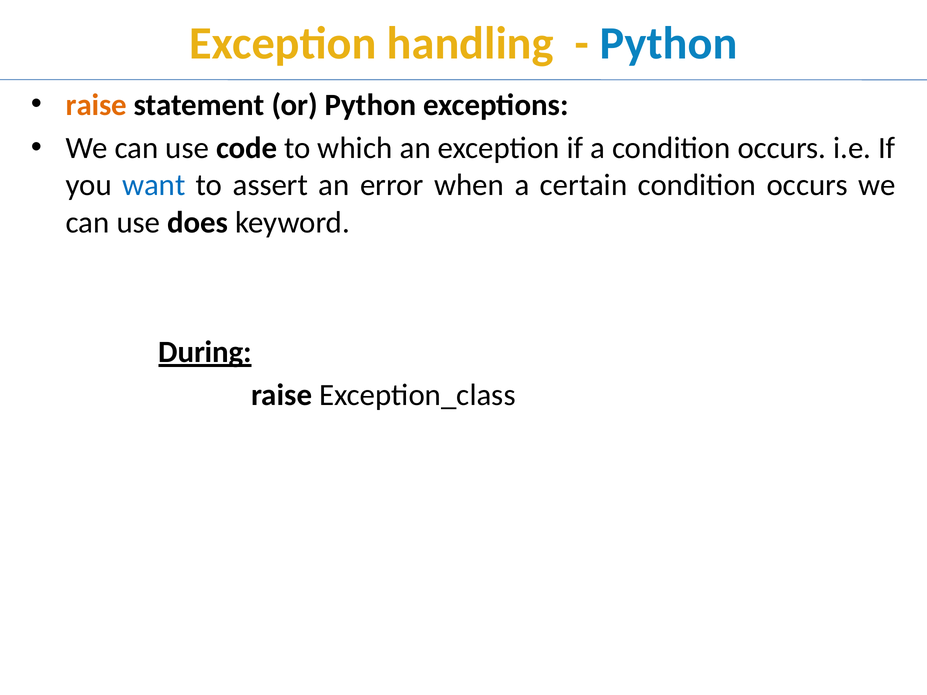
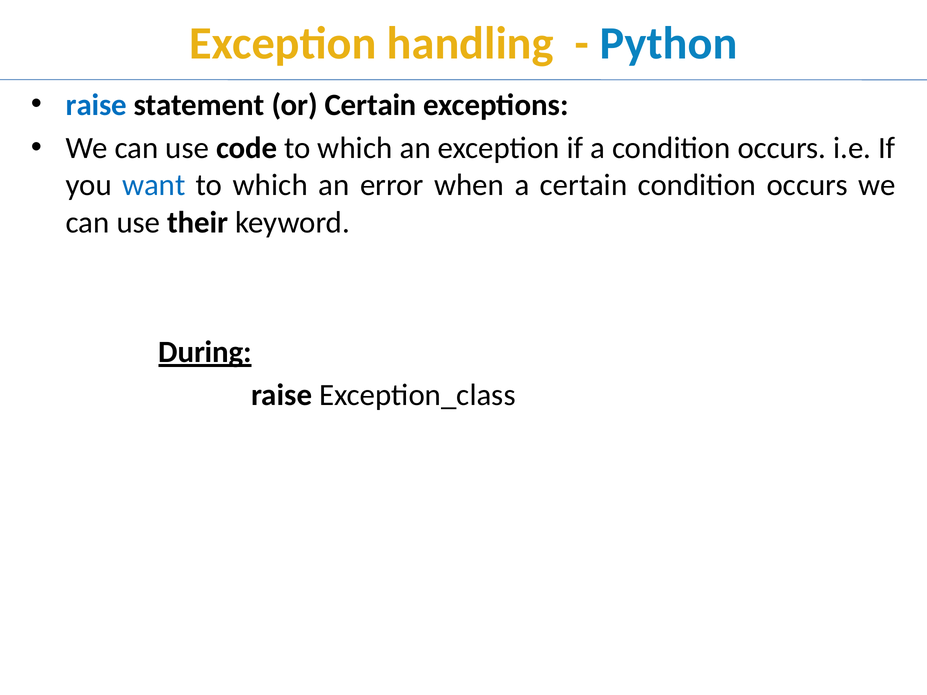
raise colour: orange -> blue (96, 105)
or Python: Python -> Certain (371, 105)
assert: assert -> which (270, 185)
does: does -> their (198, 222)
